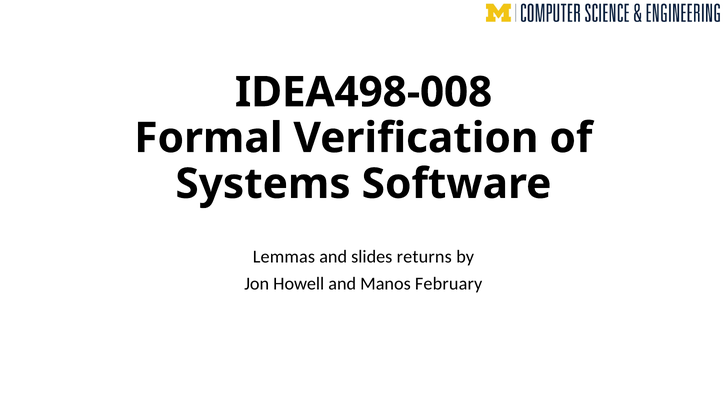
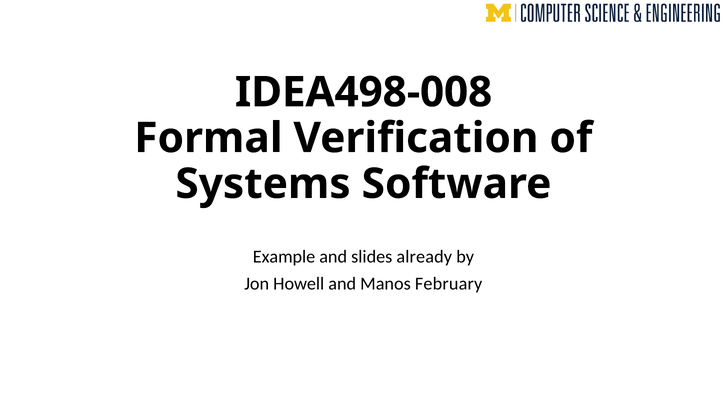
Lemmas: Lemmas -> Example (284, 257)
returns: returns -> already (424, 257)
